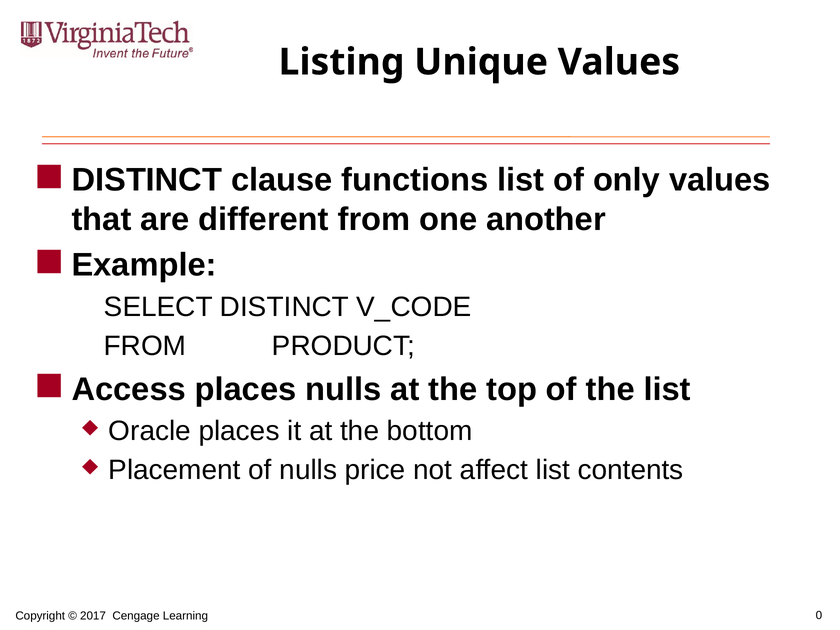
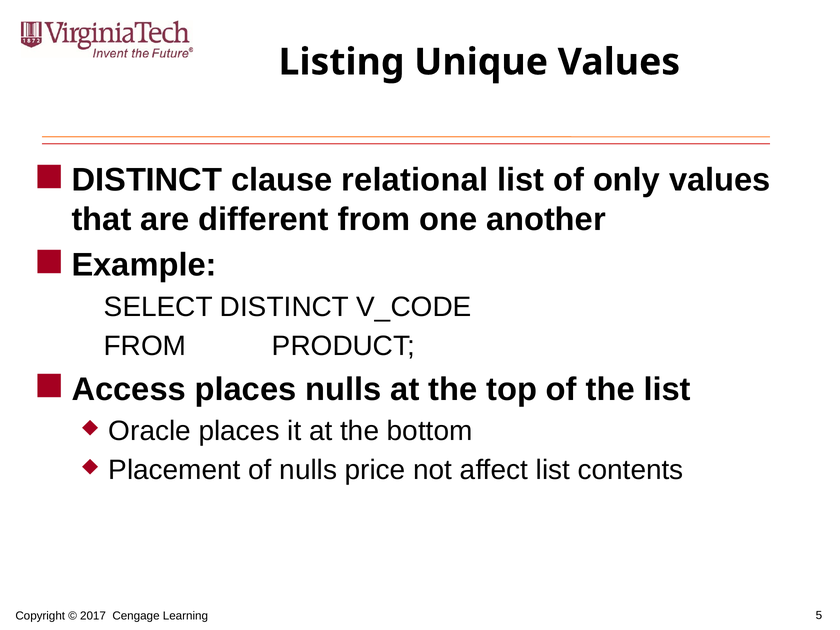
functions: functions -> relational (415, 180)
0: 0 -> 5 (819, 615)
